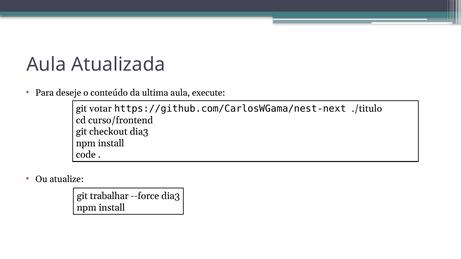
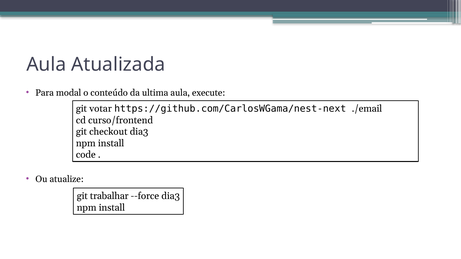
deseje: deseje -> modal (69, 93)
./titulo: ./titulo -> ./email (367, 109)
